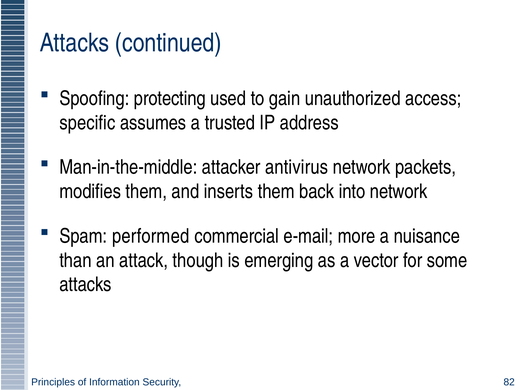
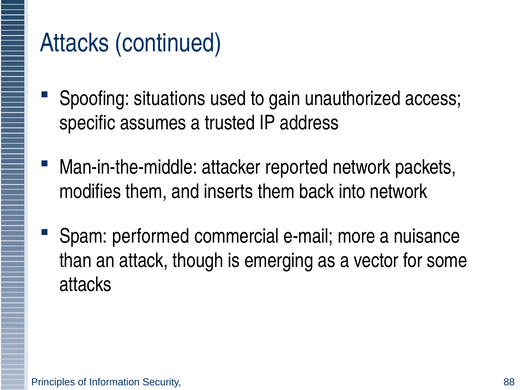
protecting: protecting -> situations (170, 98)
antivirus: antivirus -> reported (297, 167)
82: 82 -> 88 (509, 382)
